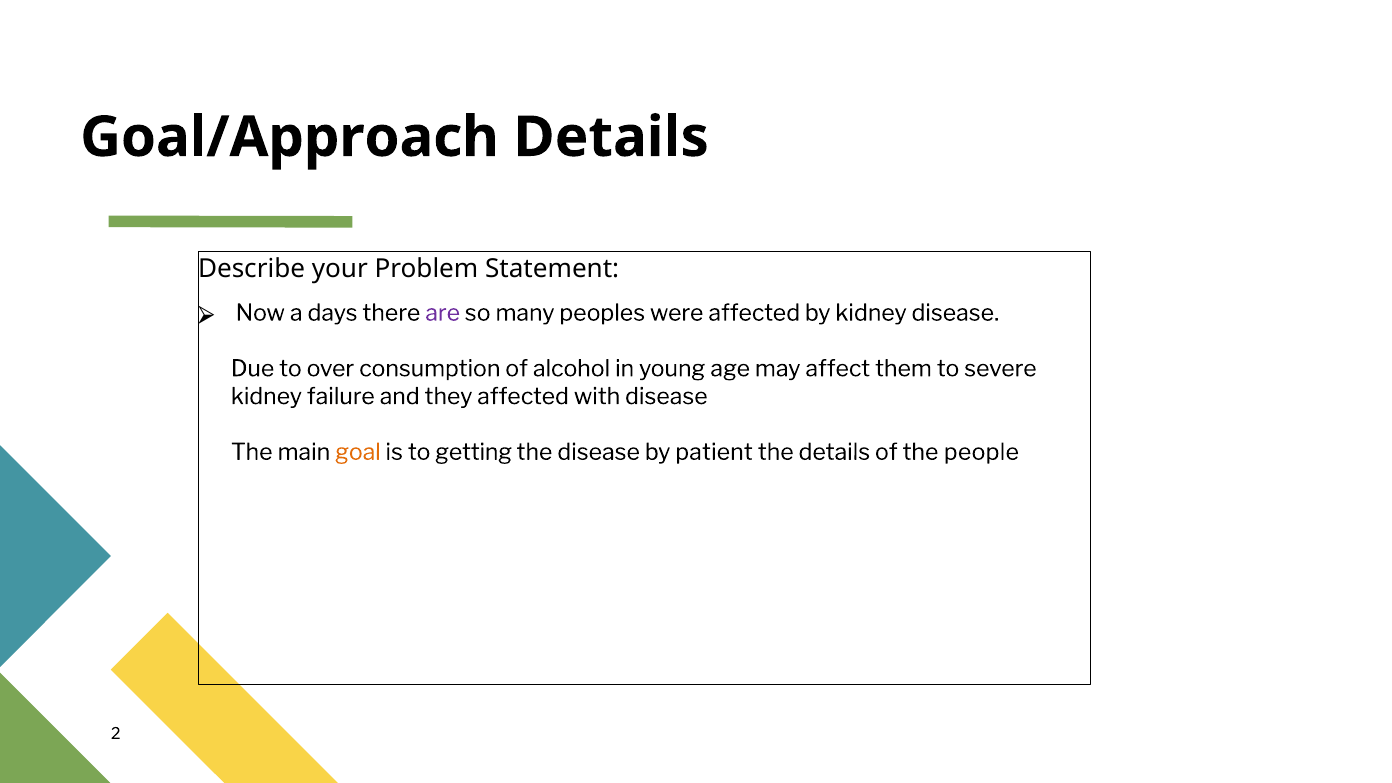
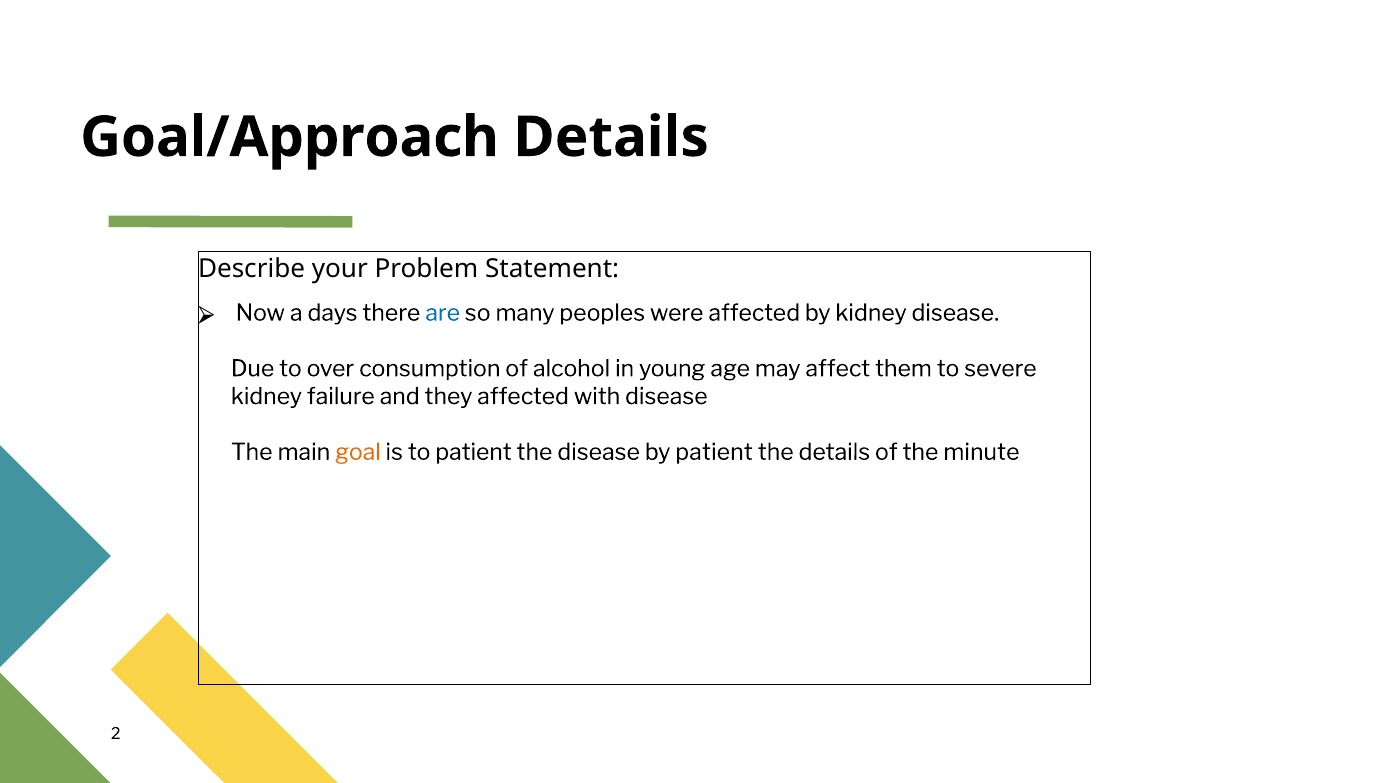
are colour: purple -> blue (443, 313)
to getting: getting -> patient (474, 452)
people: people -> minute (981, 452)
